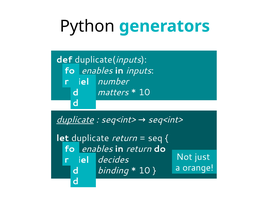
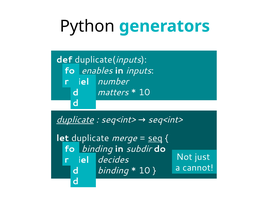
duplicate return: return -> merge (124, 138)
seq underline: none -> present (155, 138)
enables: enables -> binding (97, 149)
in return: return -> subdir (139, 149)
orange: orange -> cannot (198, 167)
